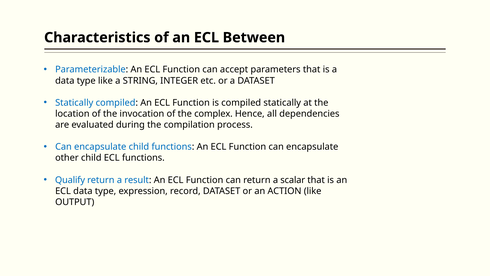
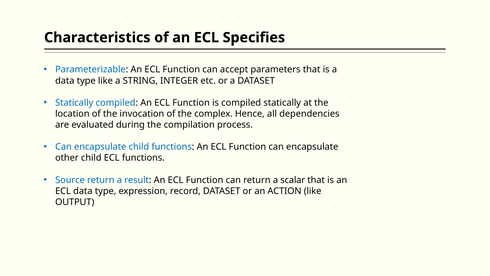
Between: Between -> Specifies (254, 38)
Qualify: Qualify -> Source (70, 180)
